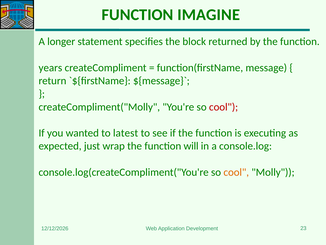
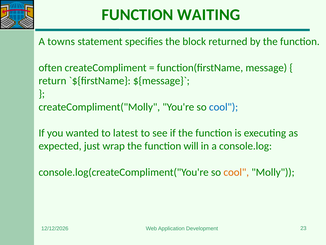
IMAGINE: IMAGINE -> WAITING (209, 15)
longer: longer -> towns (61, 42)
years: years -> often (50, 68)
cool colour: red -> blue (224, 107)
